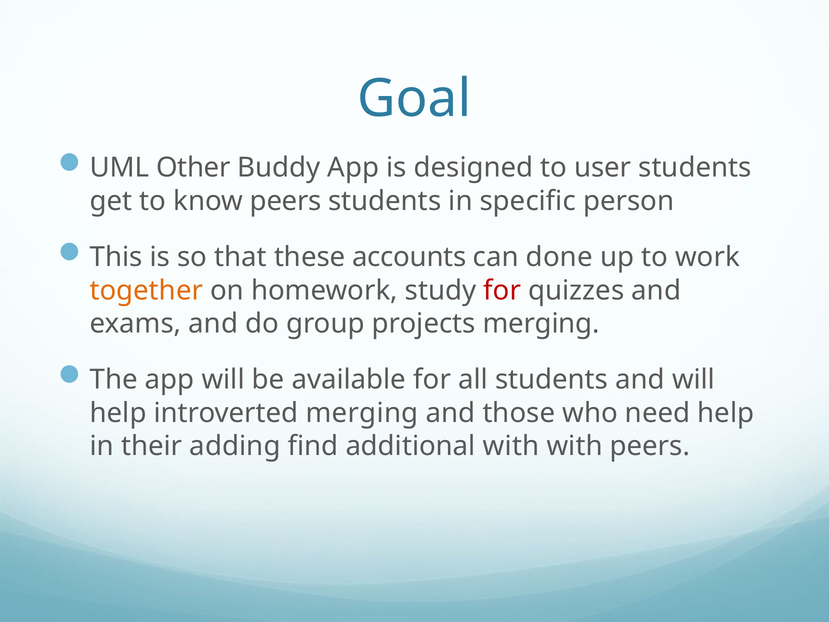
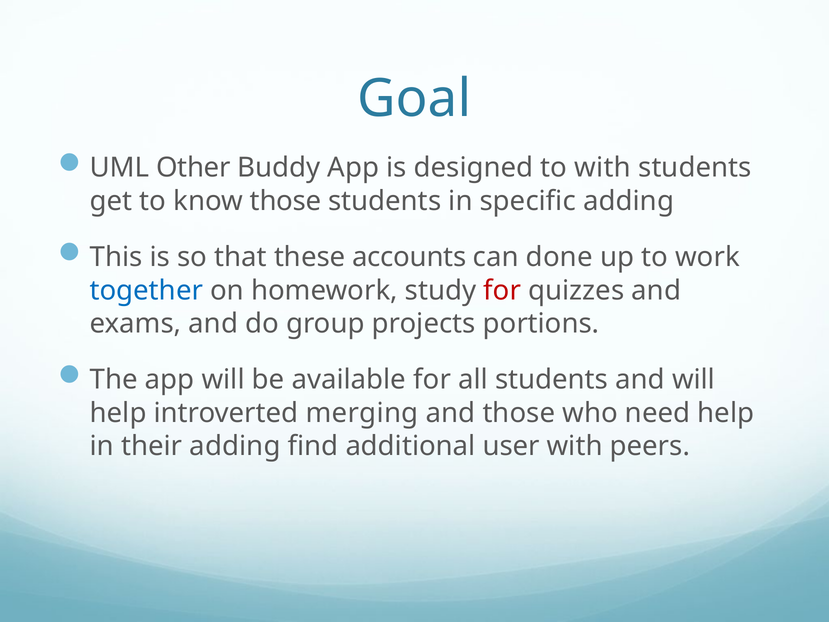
to user: user -> with (603, 168)
know peers: peers -> those (286, 201)
specific person: person -> adding (629, 201)
together colour: orange -> blue (146, 290)
projects merging: merging -> portions (541, 323)
additional with: with -> user (511, 446)
